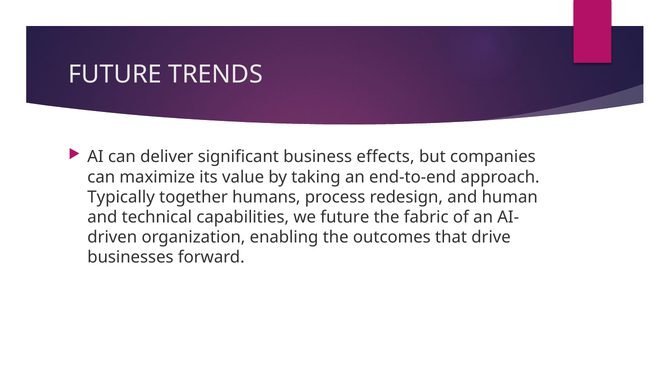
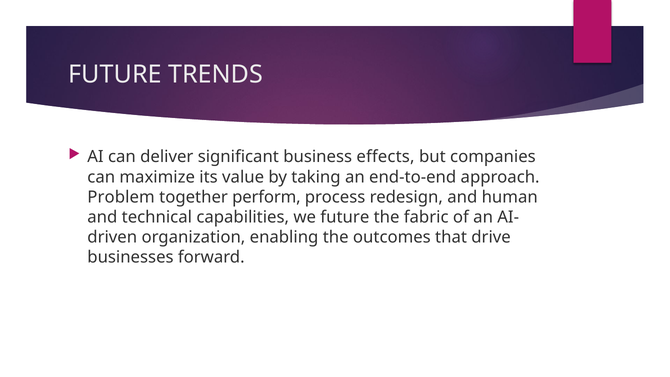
Typically: Typically -> Problem (121, 197)
humans: humans -> perform (266, 197)
